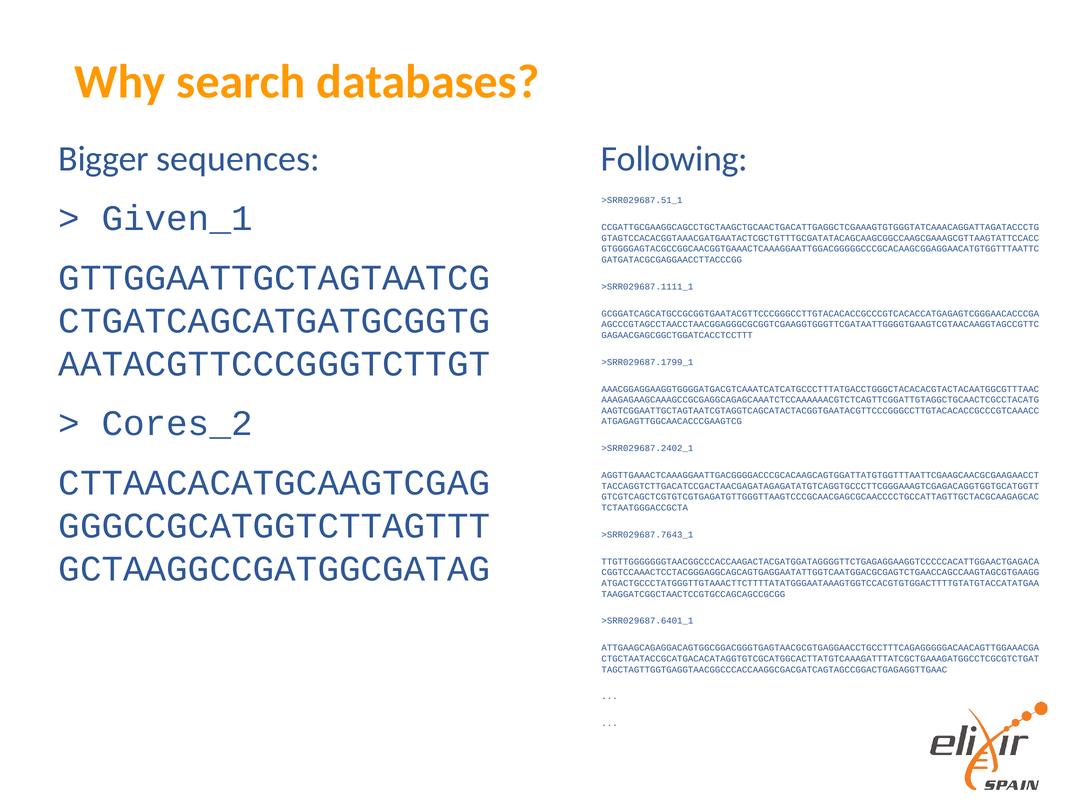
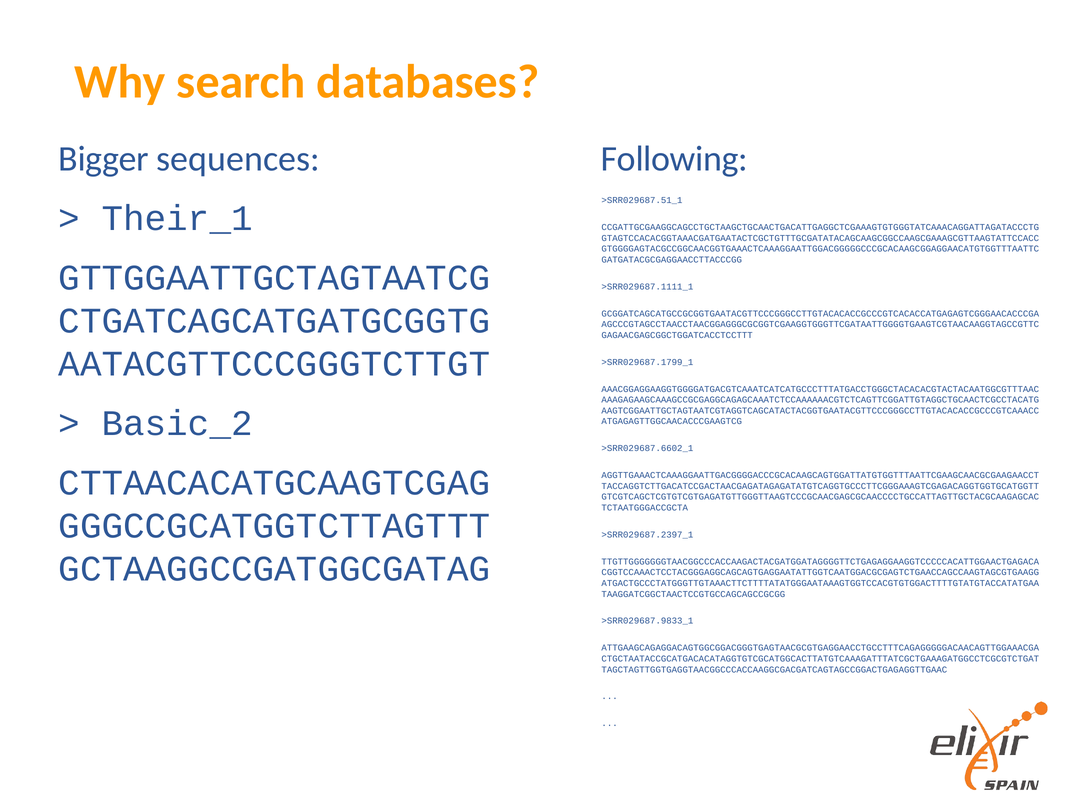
Given_1: Given_1 -> Their_1 (177, 218)
Cores_2: Cores_2 -> Basic_2 (177, 423)
>SRR029687.2402_1: >SRR029687.2402_1 -> >SRR029687.6602_1 (647, 449)
>SRR029687.7643_1: >SRR029687.7643_1 -> >SRR029687.2397_1 (647, 535)
>SRR029687.6401_1: >SRR029687.6401_1 -> >SRR029687.9833_1 (647, 621)
